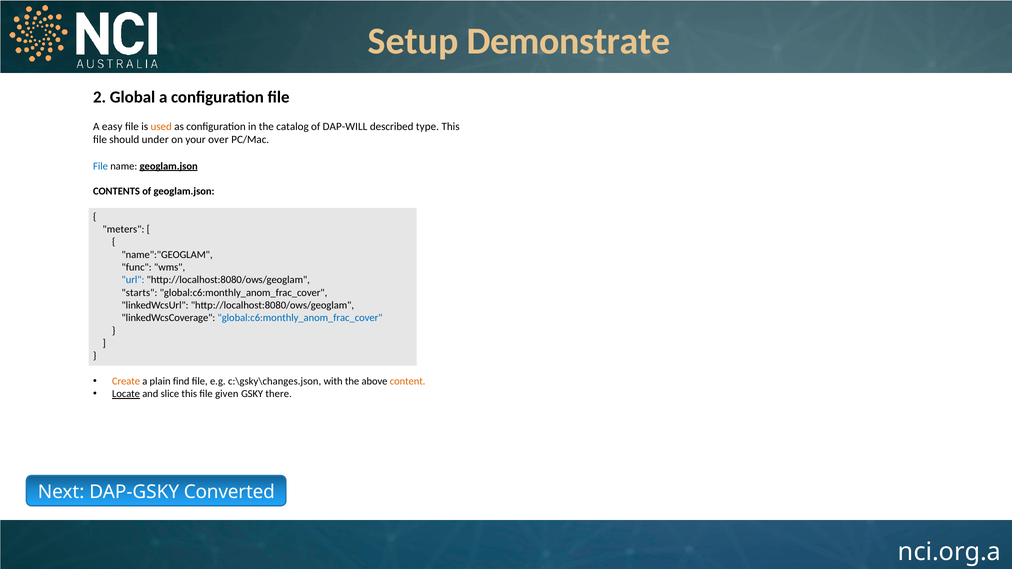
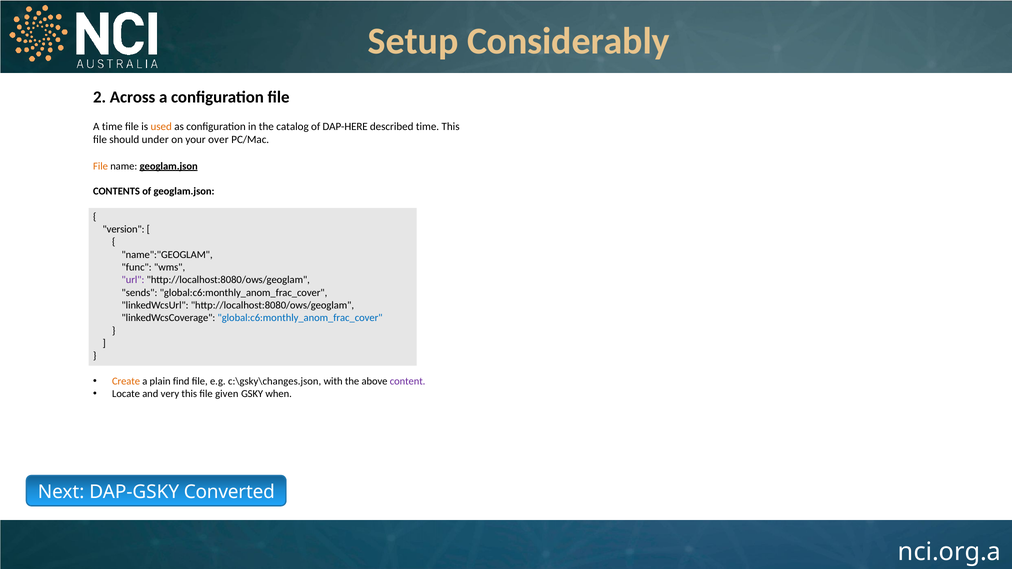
Demonstrate: Demonstrate -> Considerably (568, 41)
Global: Global -> Across (133, 97)
A easy: easy -> time (112, 127)
DAP-WILL: DAP-WILL -> DAP-HERE (345, 127)
described type: type -> time (428, 127)
File colour: blue -> orange (101, 166)
meters: meters -> version (124, 229)
url colour: blue -> purple (133, 280)
starts: starts -> sends (139, 293)
content colour: orange -> purple (408, 381)
Locate underline: present -> none (126, 394)
slice: slice -> very (170, 394)
there: there -> when (279, 394)
